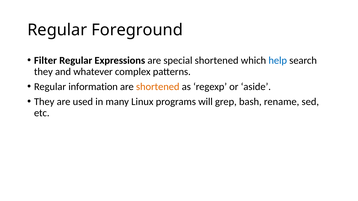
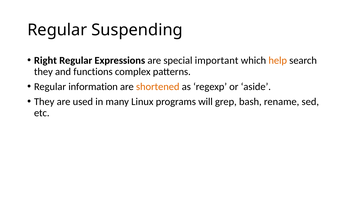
Foreground: Foreground -> Suspending (137, 30)
Filter: Filter -> Right (45, 61)
special shortened: shortened -> important (217, 61)
help colour: blue -> orange (278, 61)
whatever: whatever -> functions (93, 72)
